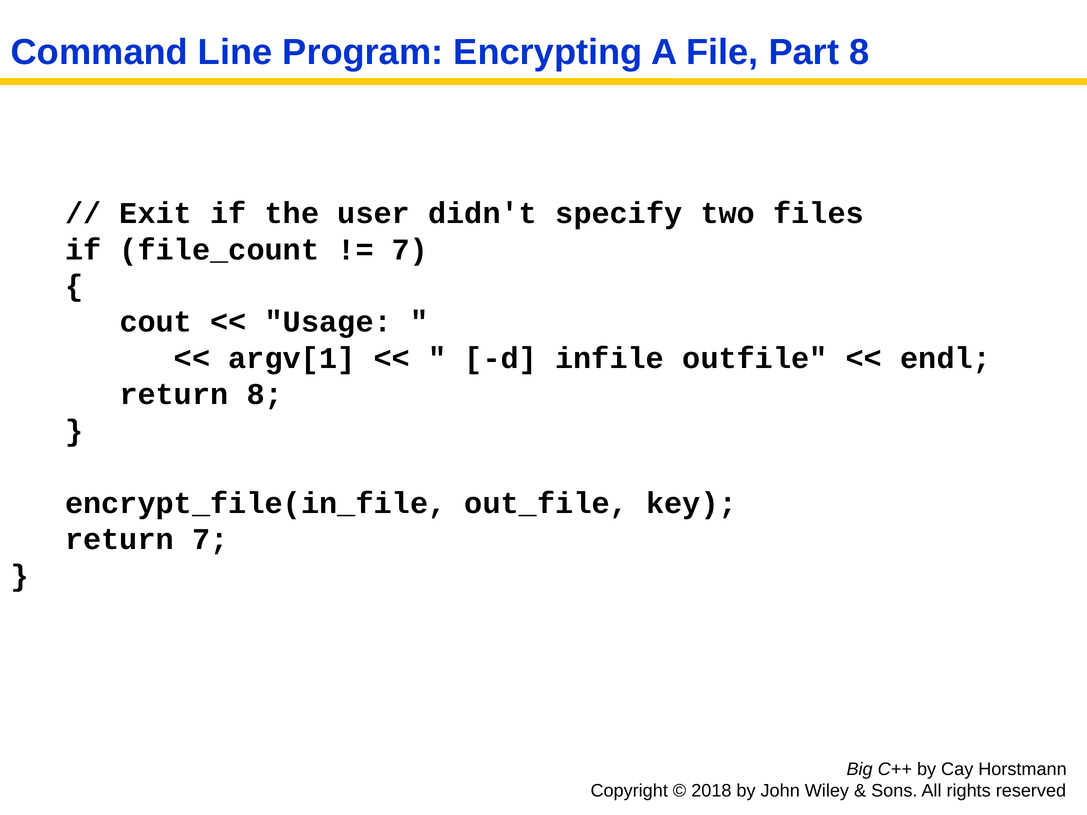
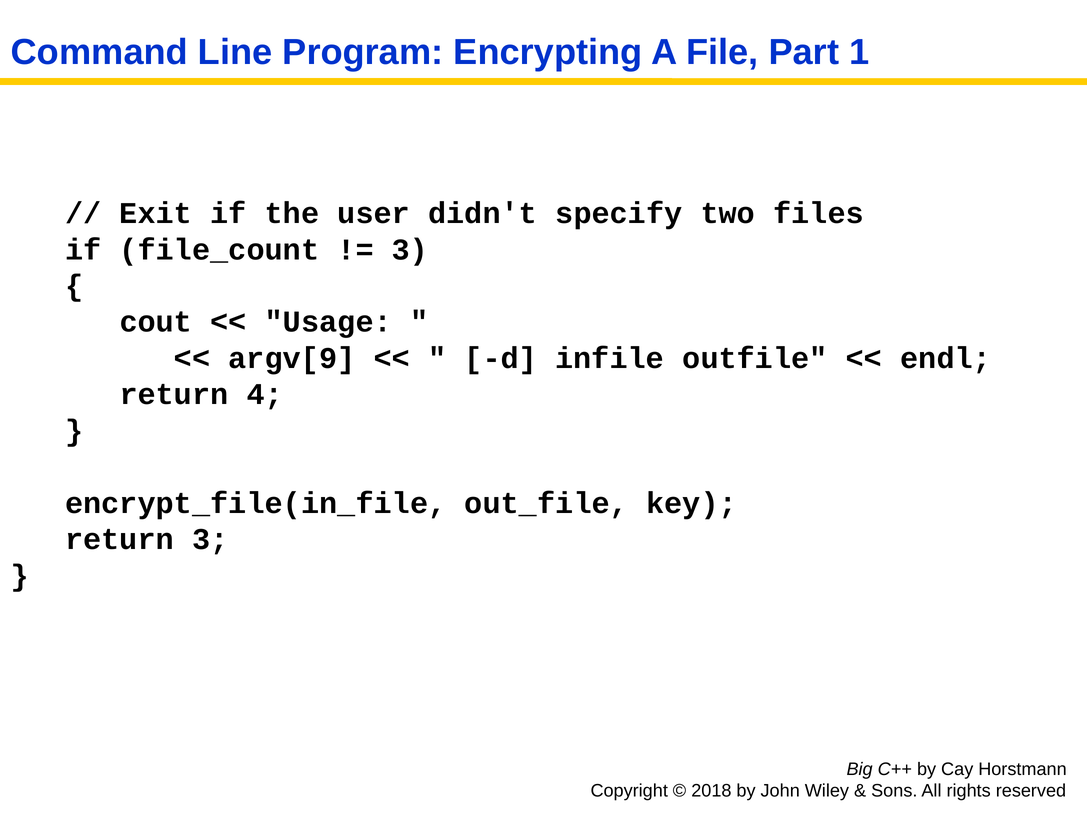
Part 8: 8 -> 1 (859, 52)
7: 7 -> 3 (410, 250)
argv[1: argv[1 -> argv[9 (292, 358)
return 8: 8 -> 4 (265, 395)
return 7: 7 -> 3 (210, 540)
